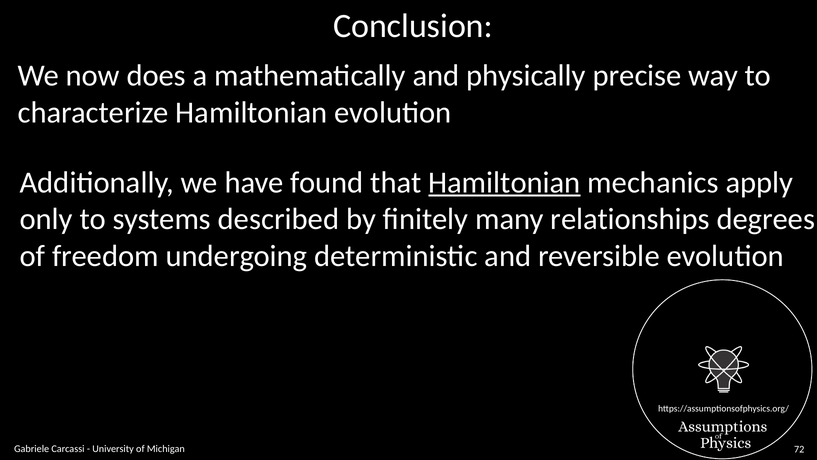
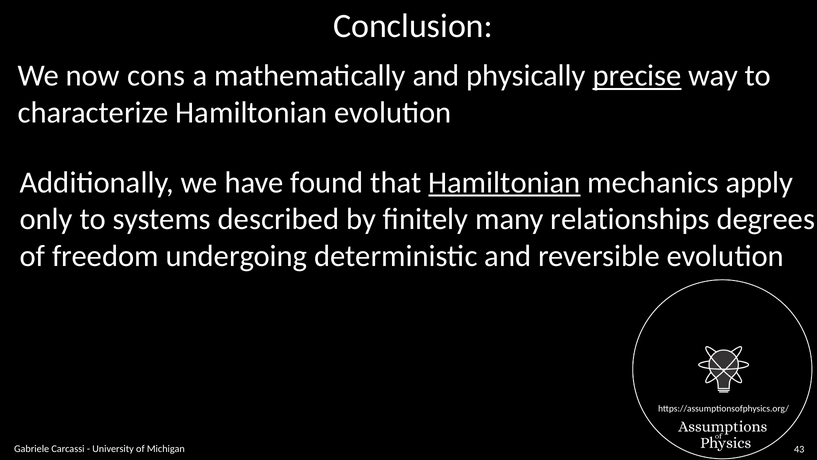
does: does -> cons (156, 76)
precise underline: none -> present (637, 76)
72: 72 -> 43 (799, 449)
